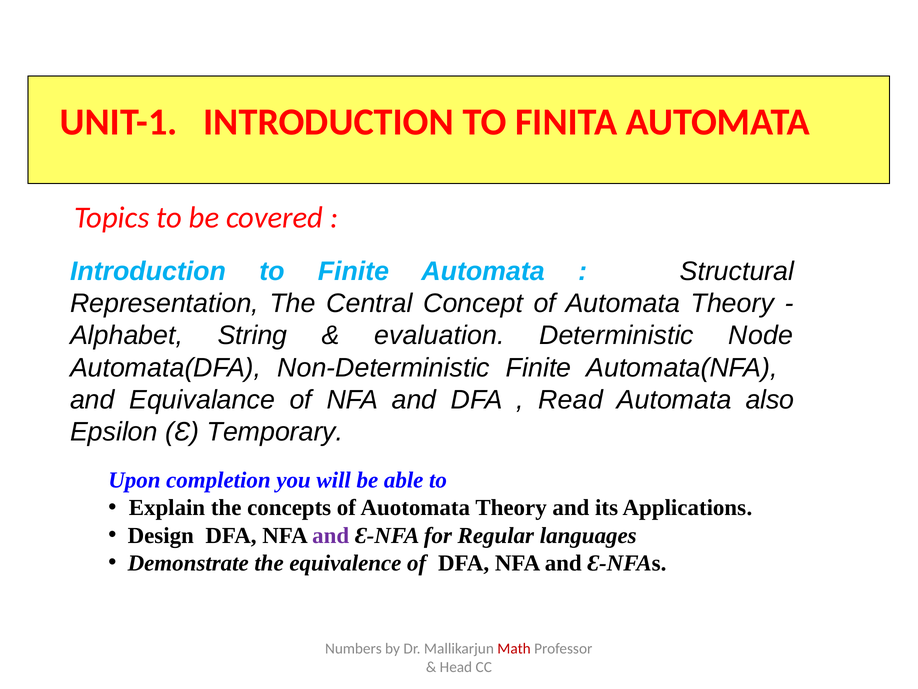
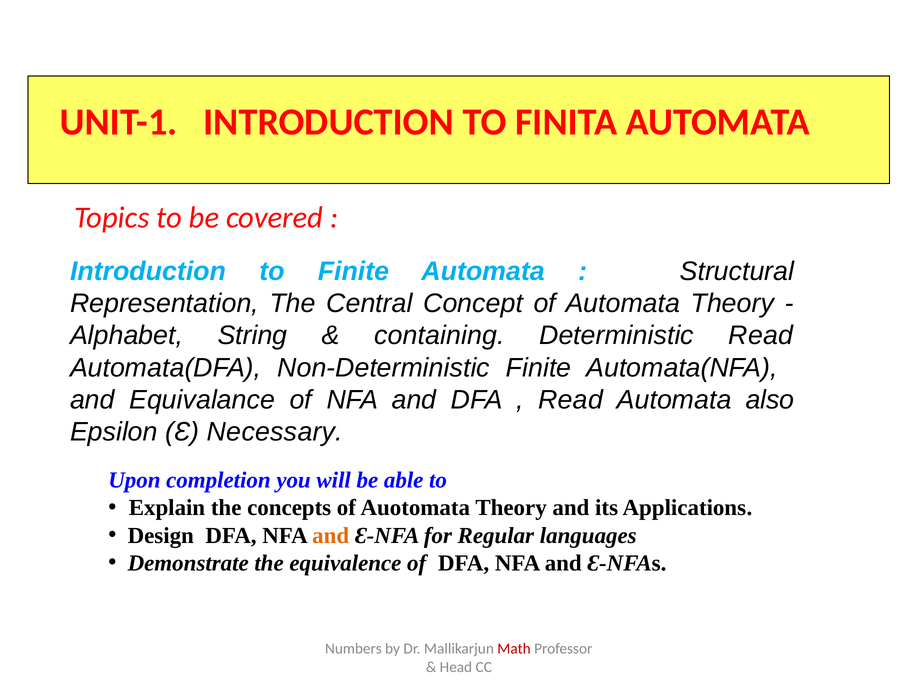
evaluation: evaluation -> containing (439, 335)
Deterministic Node: Node -> Read (761, 335)
Temporary: Temporary -> Necessary (275, 432)
and colour: purple -> orange (331, 535)
